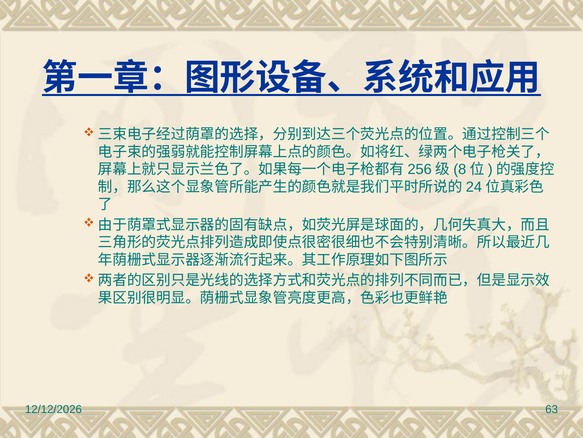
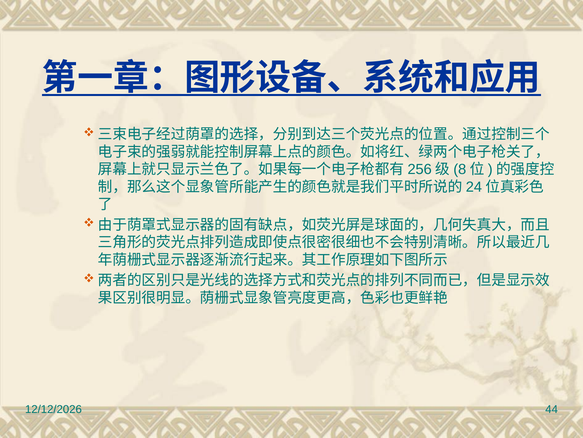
63: 63 -> 44 (552, 409)
